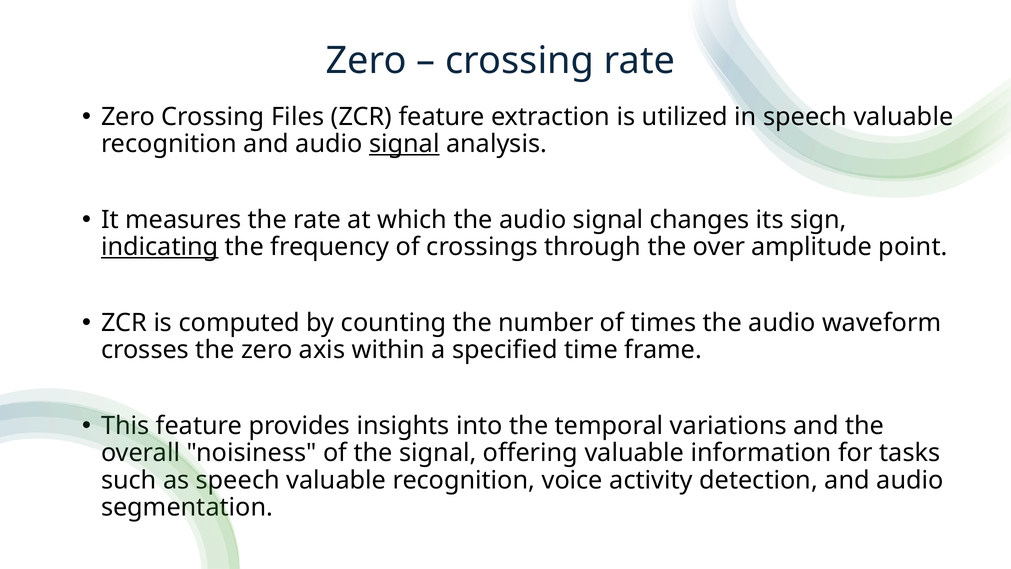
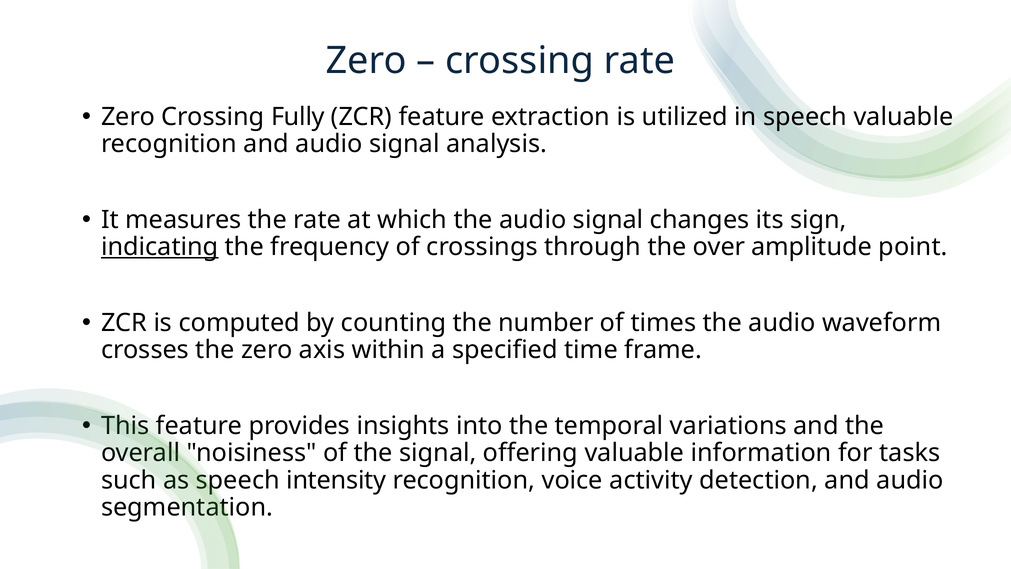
Files: Files -> Fully (298, 117)
signal underline: present -> none (404, 144)
valuable: valuable -> intensity (336, 480)
